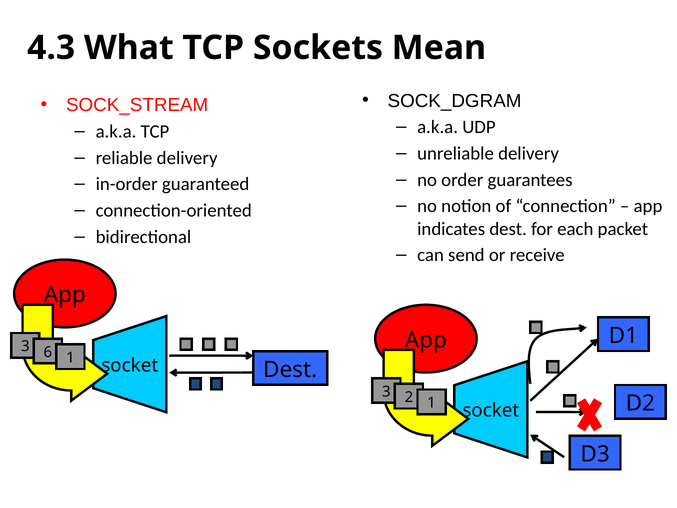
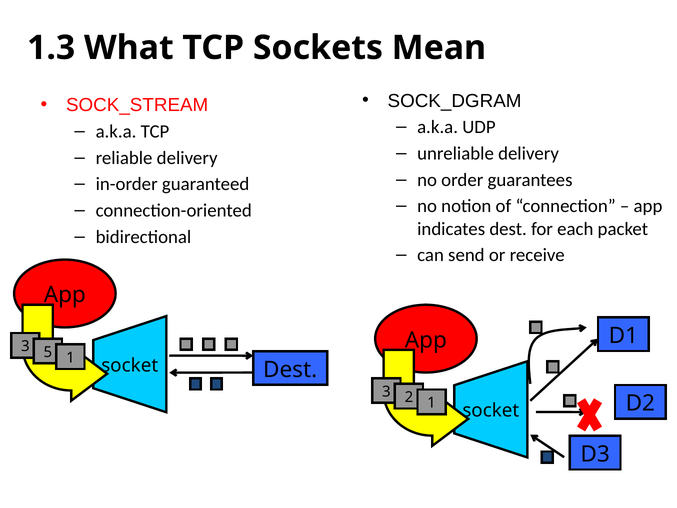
4.3: 4.3 -> 1.3 (51, 48)
6: 6 -> 5 (48, 352)
